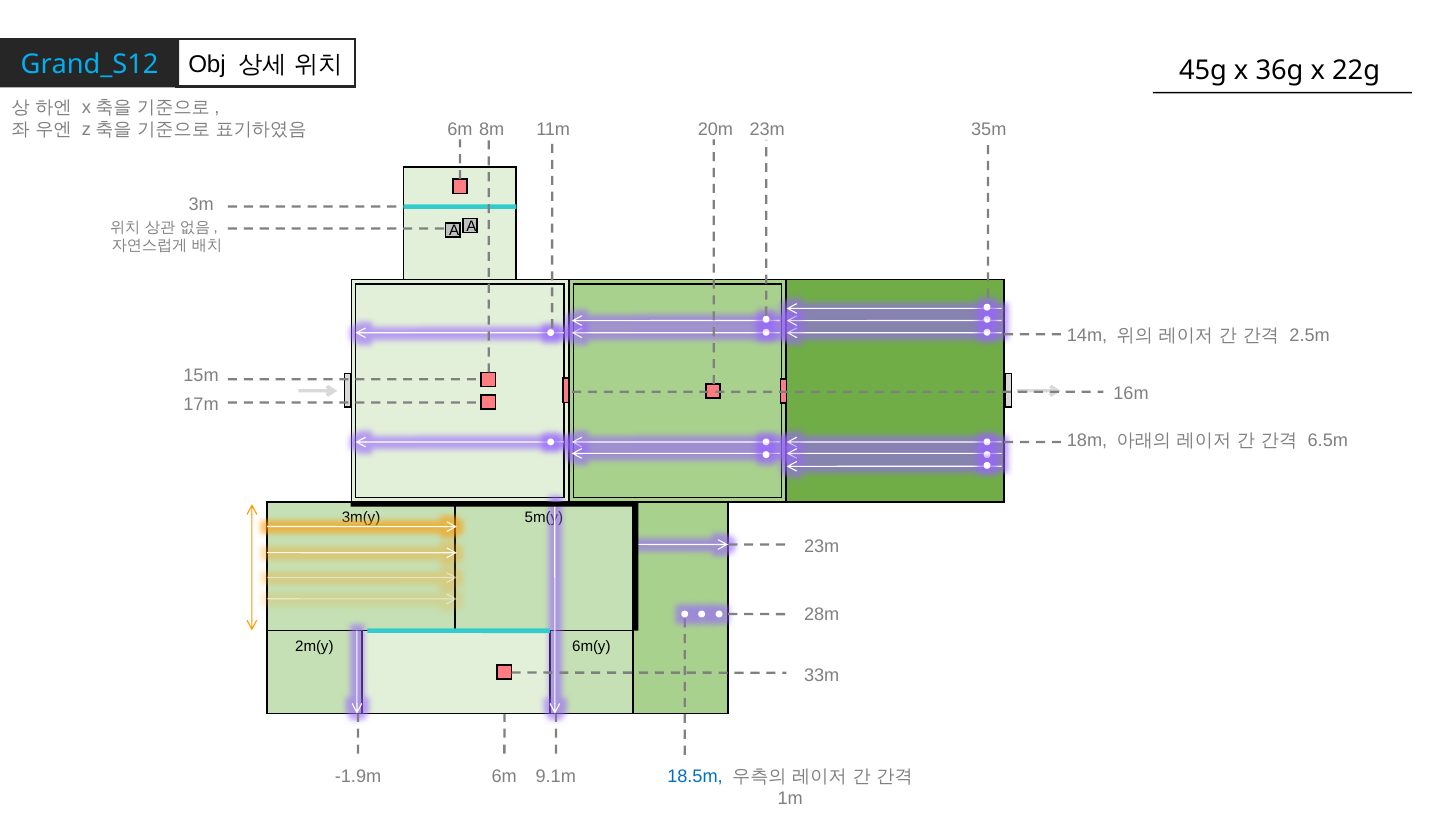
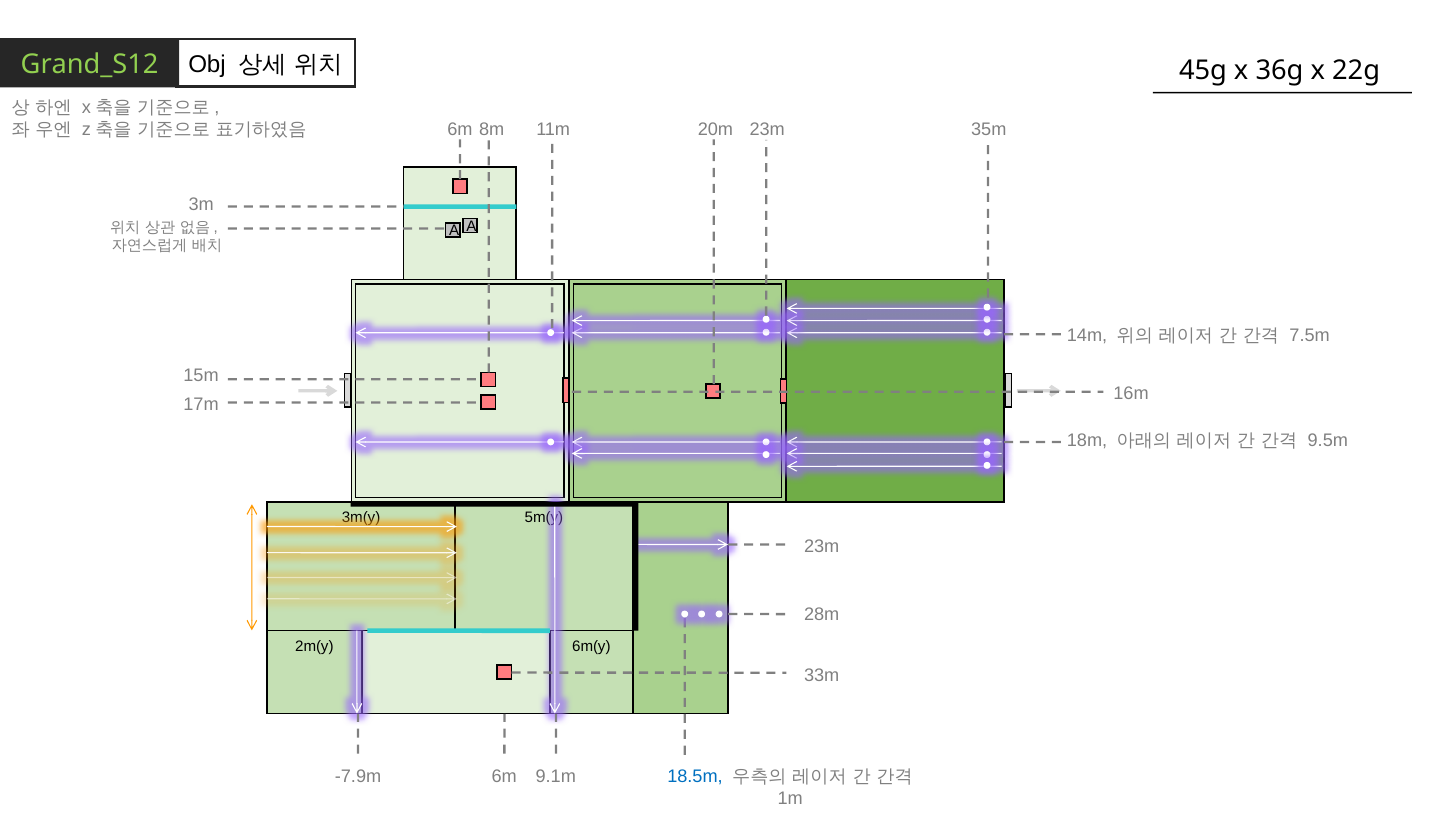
Grand_S12 colour: light blue -> light green (90, 65)
2.5m: 2.5m -> 7.5m (1310, 336)
6.5m: 6.5m -> 9.5m (1328, 440)
-1.9m: -1.9m -> -7.9m (358, 777)
